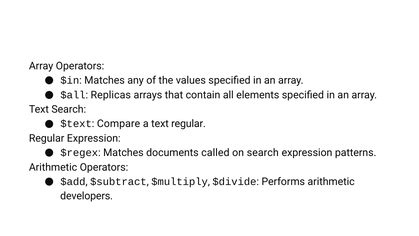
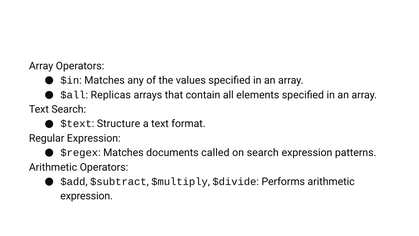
Compare: Compare -> Structure (119, 124)
text regular: regular -> format (188, 124)
developers: developers -> expression (87, 196)
